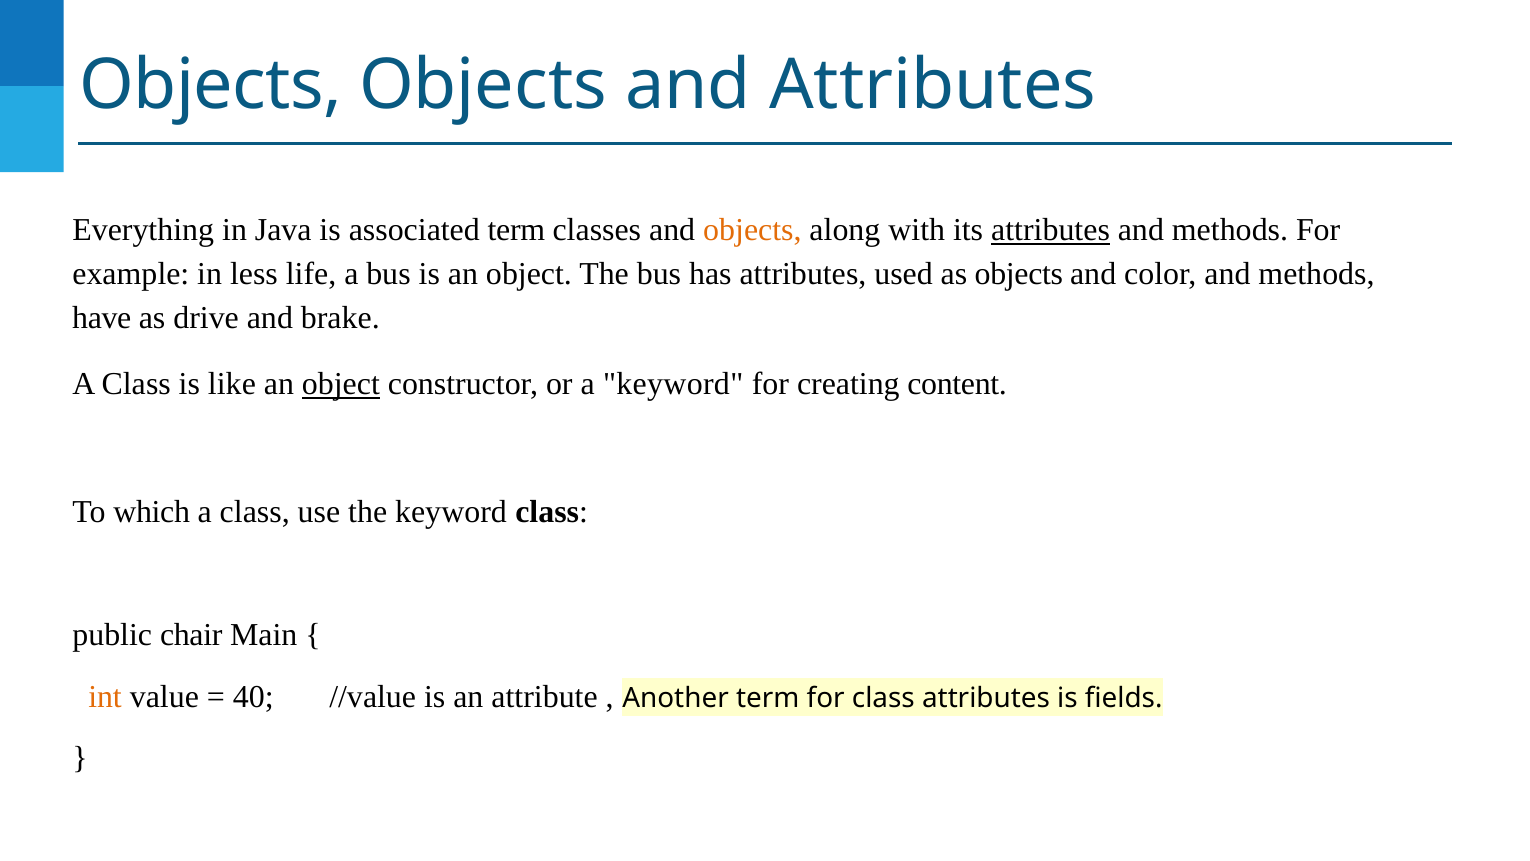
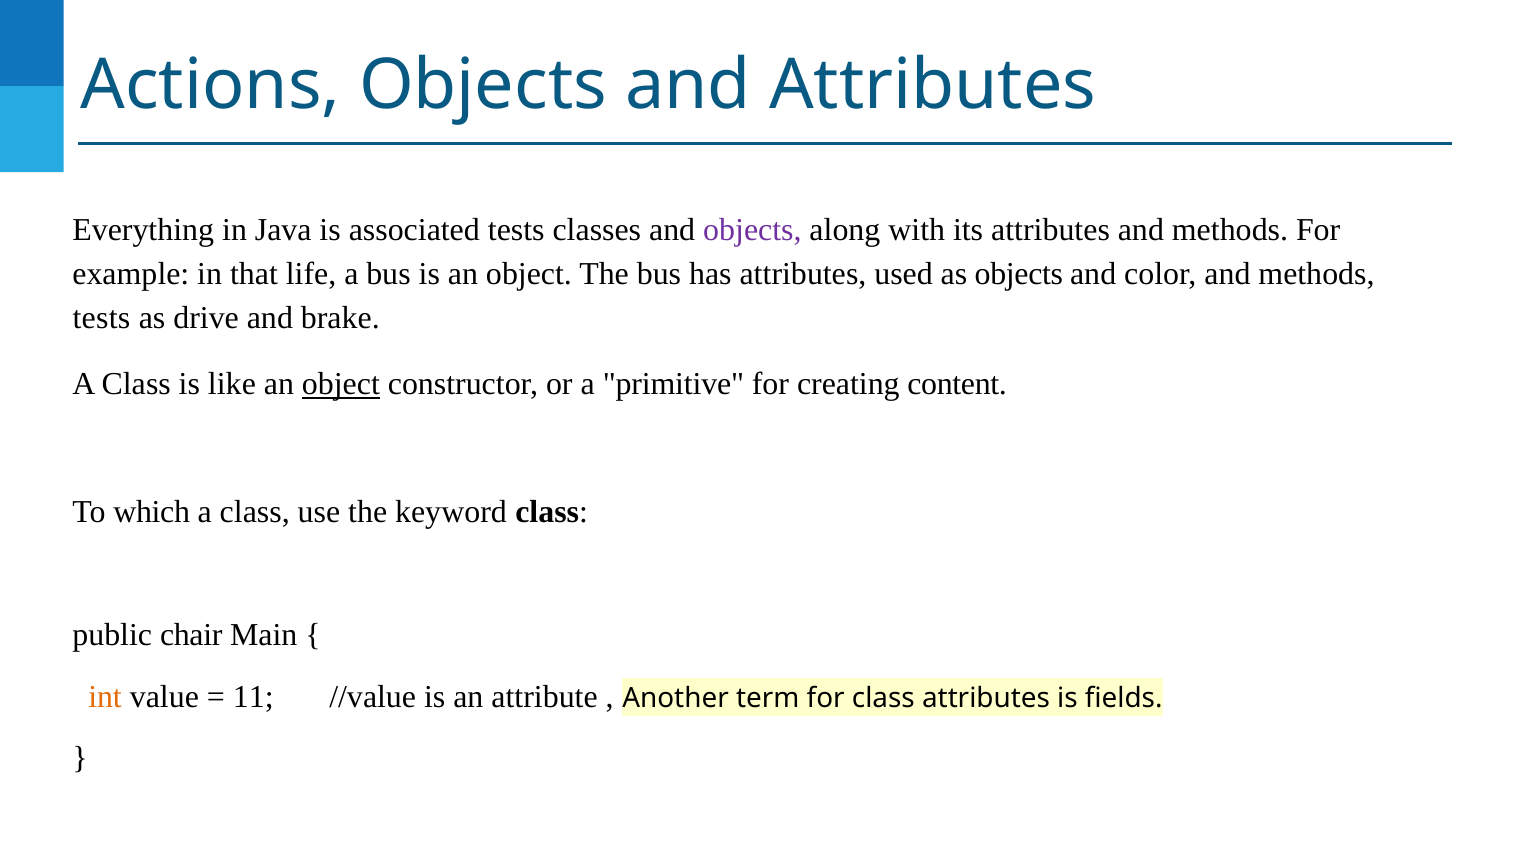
Objects: Objects -> Actions (210, 85)
associated term: term -> tests (516, 230)
objects colour: orange -> purple (752, 230)
attributes underline: present -> none (1051, 230)
less: less -> that (254, 274)
have: have -> tests (101, 318)
a keyword: keyword -> primitive (673, 384)
40: 40 -> 11 (253, 697)
